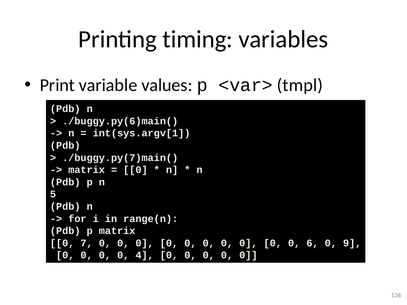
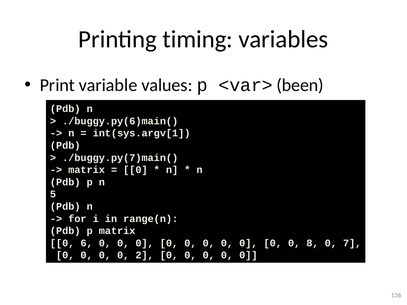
tmpl: tmpl -> been (300, 85)
7: 7 -> 6 (87, 243)
6: 6 -> 8 (312, 243)
9: 9 -> 7 (352, 243)
4: 4 -> 2 (145, 256)
